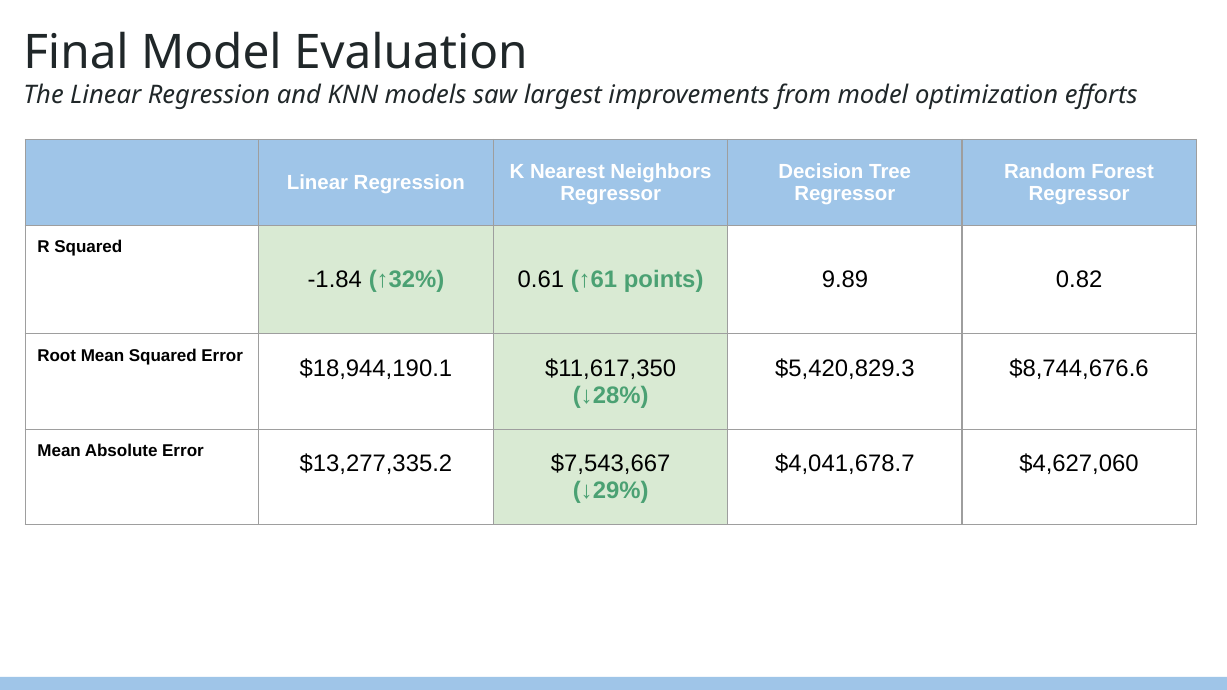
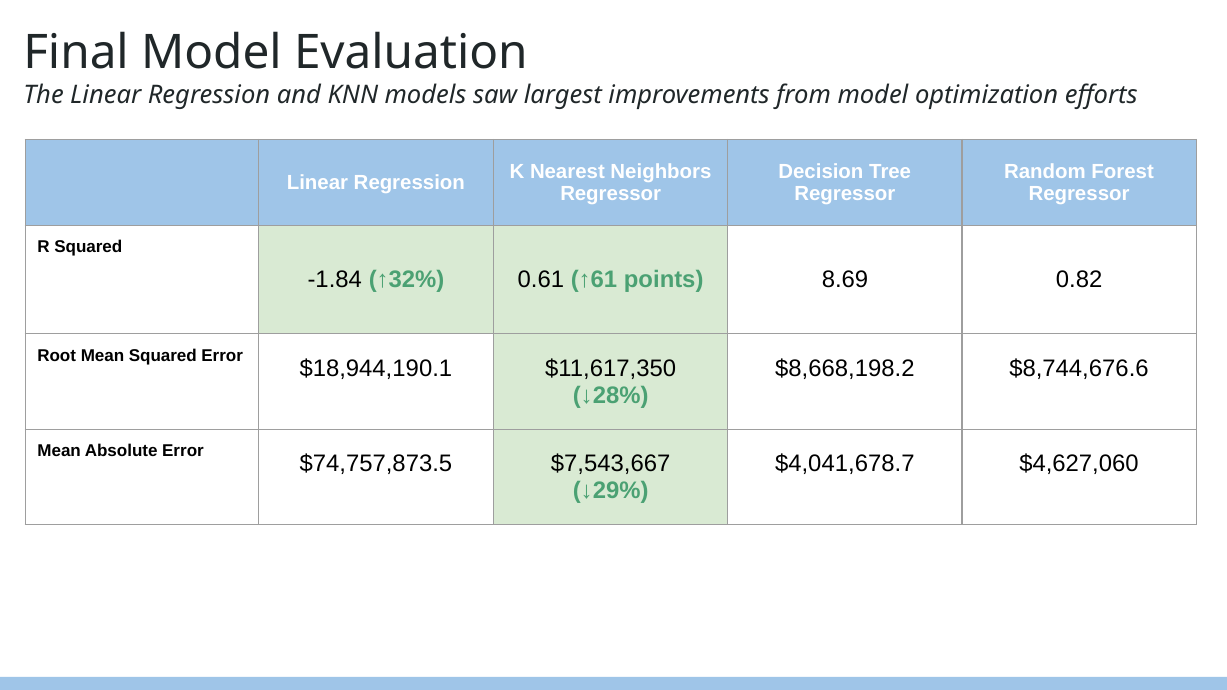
9.89: 9.89 -> 8.69 (845, 280)
$5,420,829.3: $5,420,829.3 -> $8,668,198.2 (845, 369)
$13,277,335.2: $13,277,335.2 -> $74,757,873.5 (376, 464)
